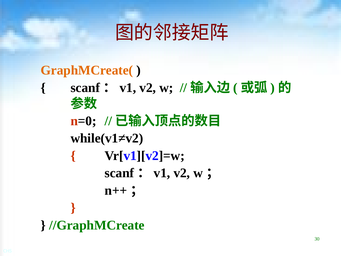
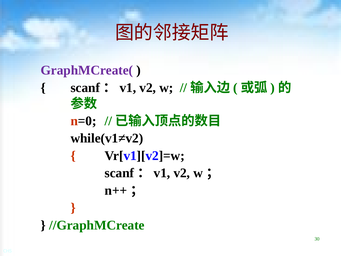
GraphMCreate( colour: orange -> purple (87, 70)
